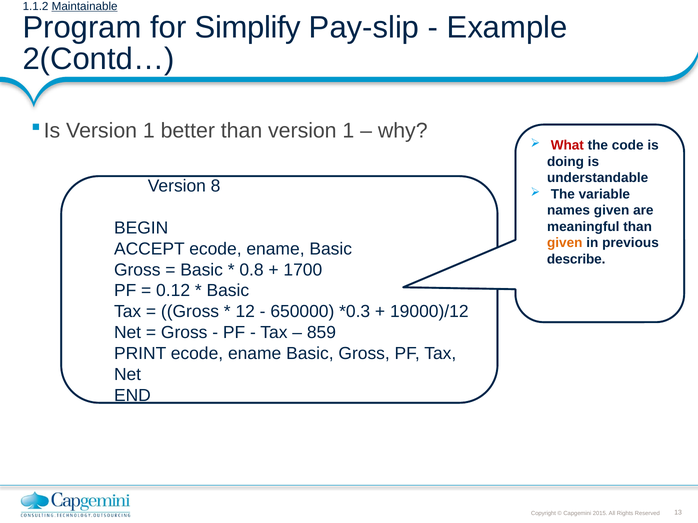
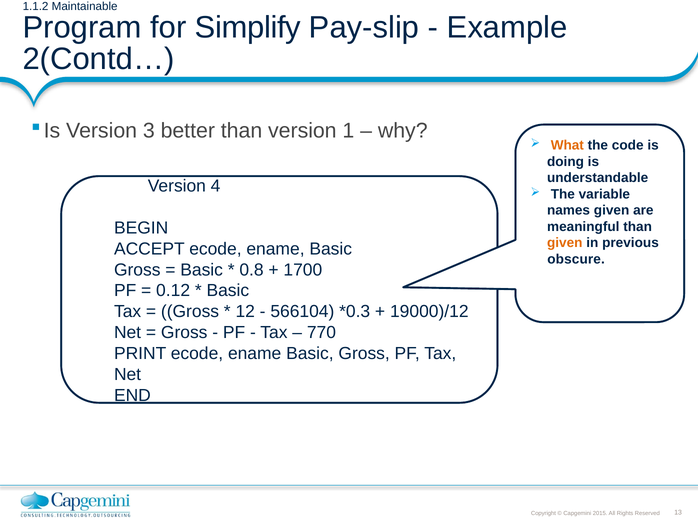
Maintainable underline: present -> none (85, 6)
1: 1 -> 3 (149, 131)
What colour: red -> orange (567, 145)
8: 8 -> 4 (216, 186)
describe: describe -> obscure (576, 260)
650000: 650000 -> 566104 (302, 312)
859: 859 -> 770 (321, 333)
